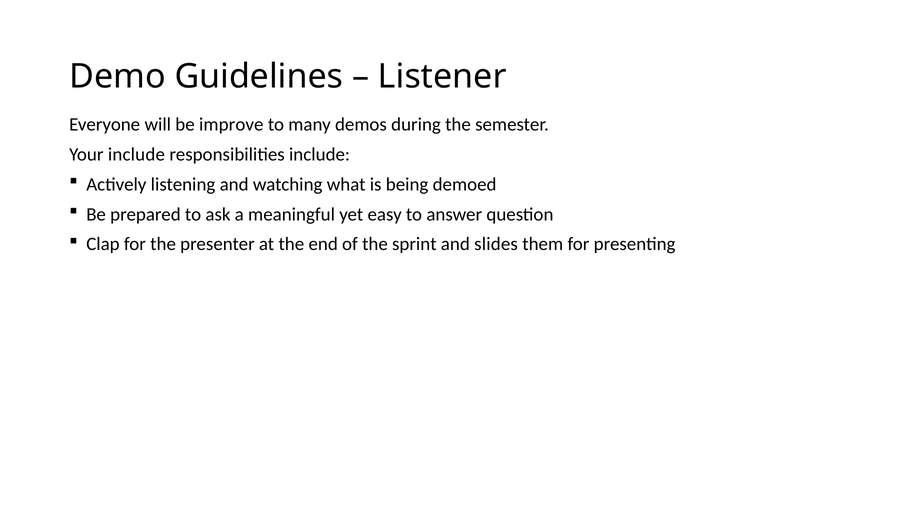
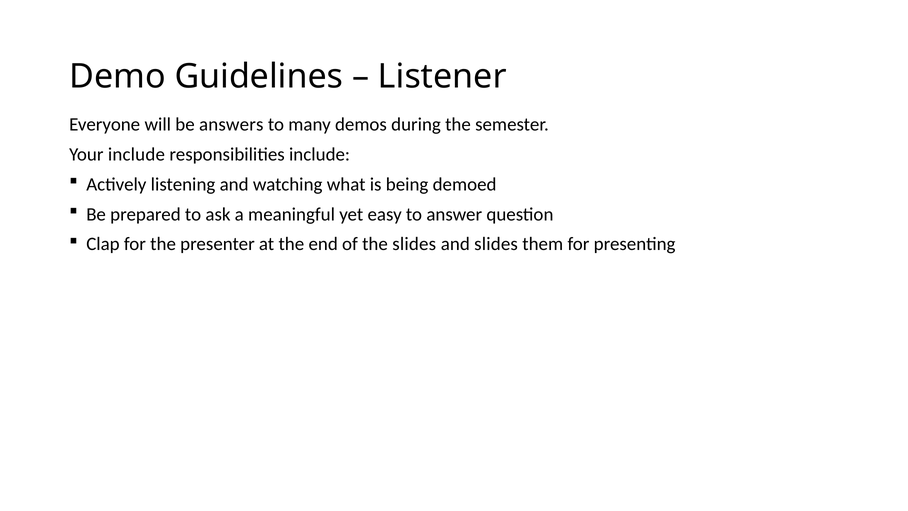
improve: improve -> answers (231, 124)
the sprint: sprint -> slides (414, 244)
